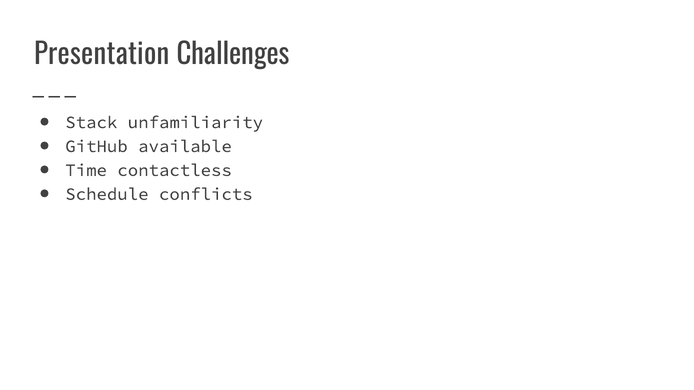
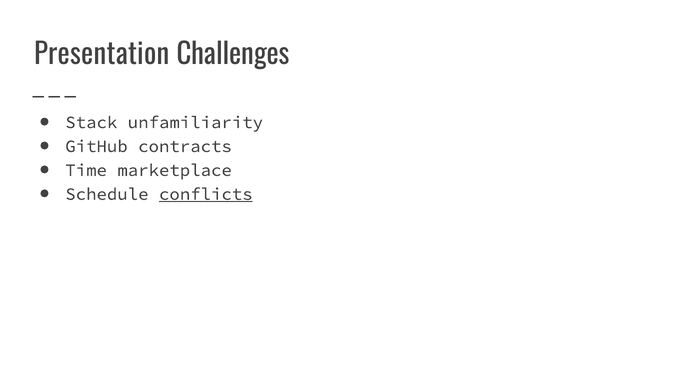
available: available -> contracts (185, 146)
contactless: contactless -> marketplace (175, 170)
conflicts underline: none -> present (206, 194)
